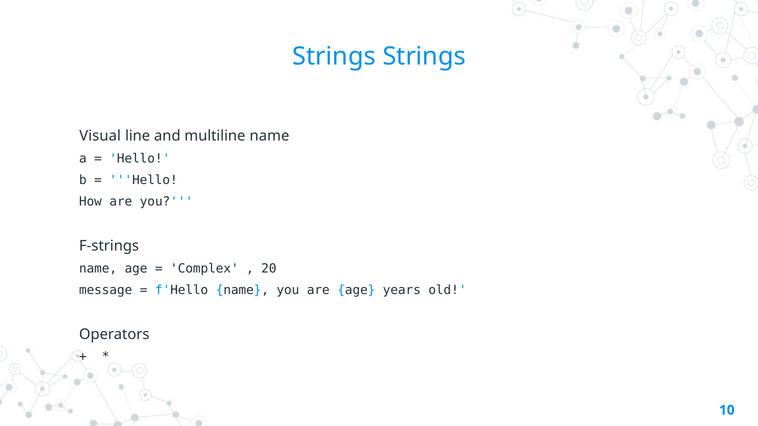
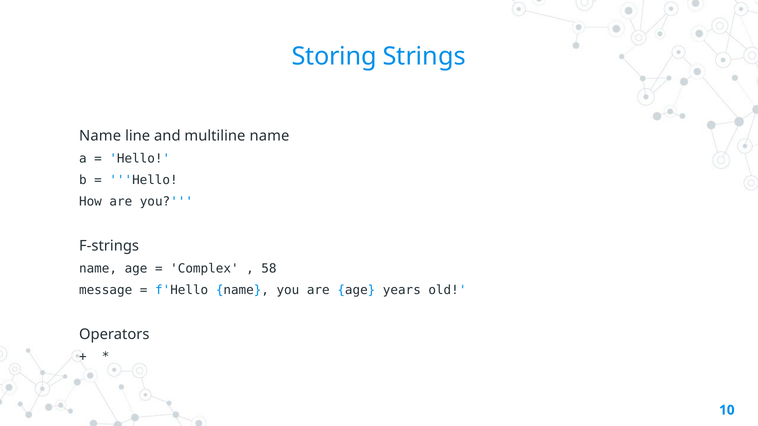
Strings: Strings -> Storing (334, 56)
Visual: Visual -> Name (100, 136)
20: 20 -> 58 (269, 269)
